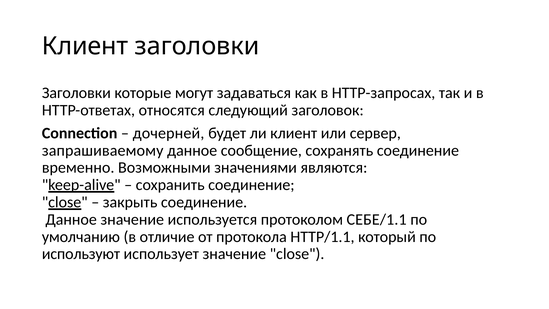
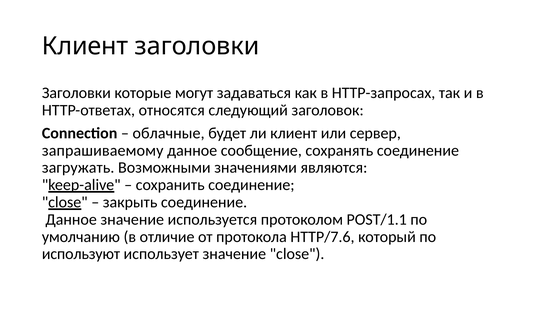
дочерней: дочерней -> облачные (169, 133)
временно: временно -> загружать (78, 168)
СЕБЕ/1.1: СЕБЕ/1.1 -> POST/1.1 (377, 219)
НТТР/1.1: НТТР/1.1 -> НТТР/7.6 (322, 237)
